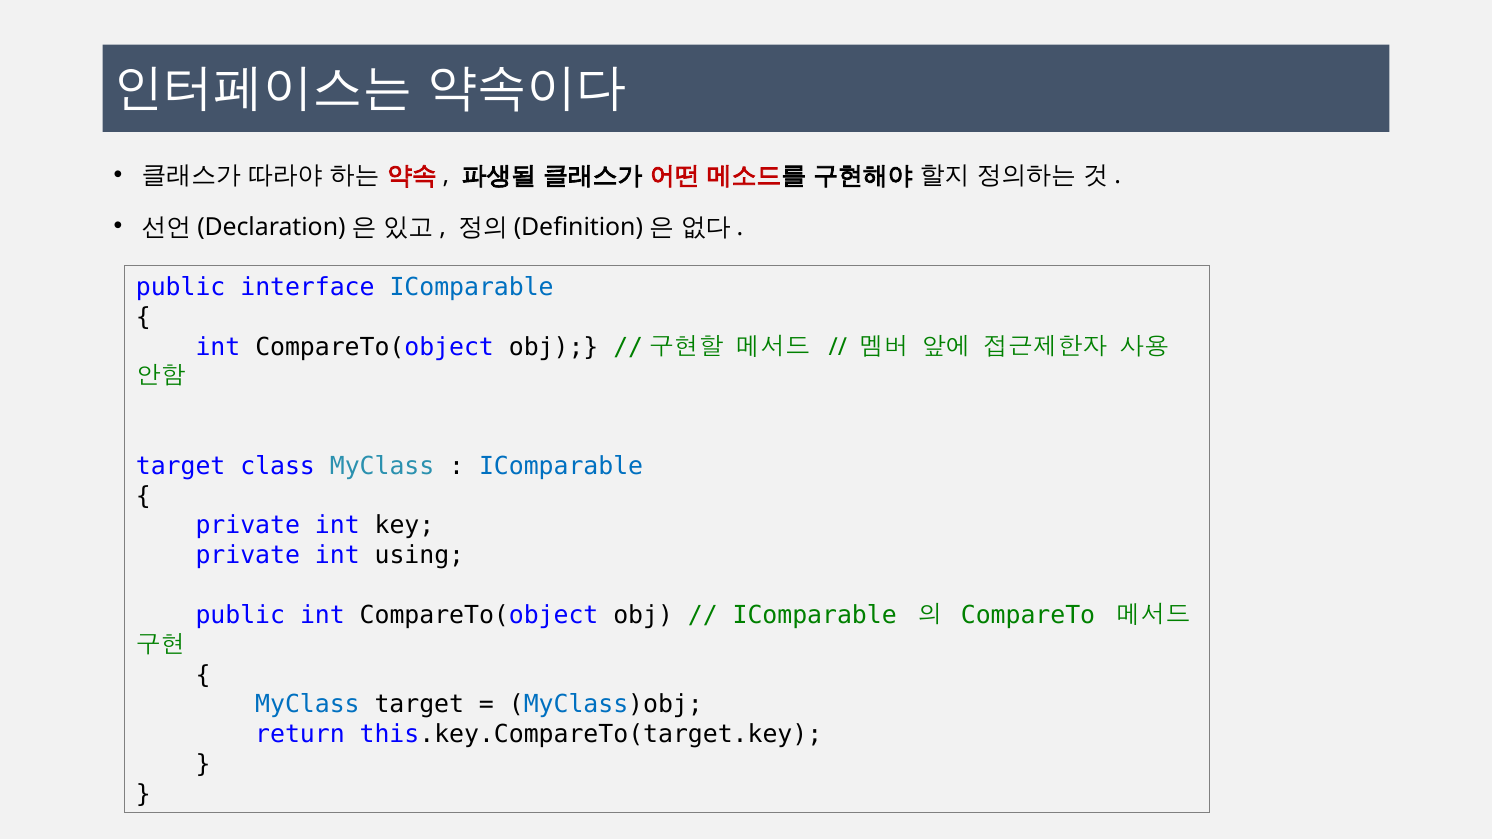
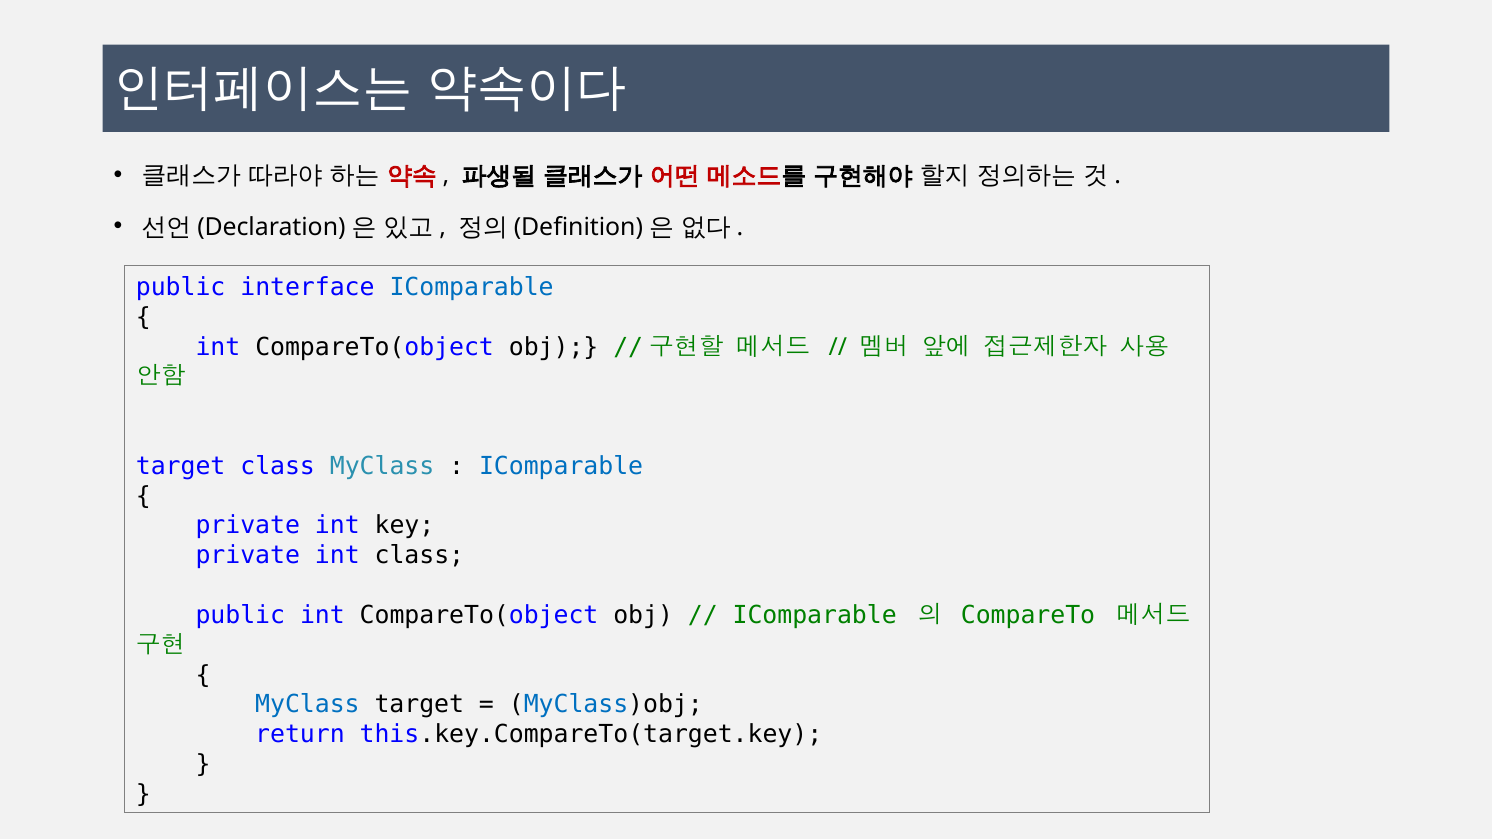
int using: using -> class (419, 556)
